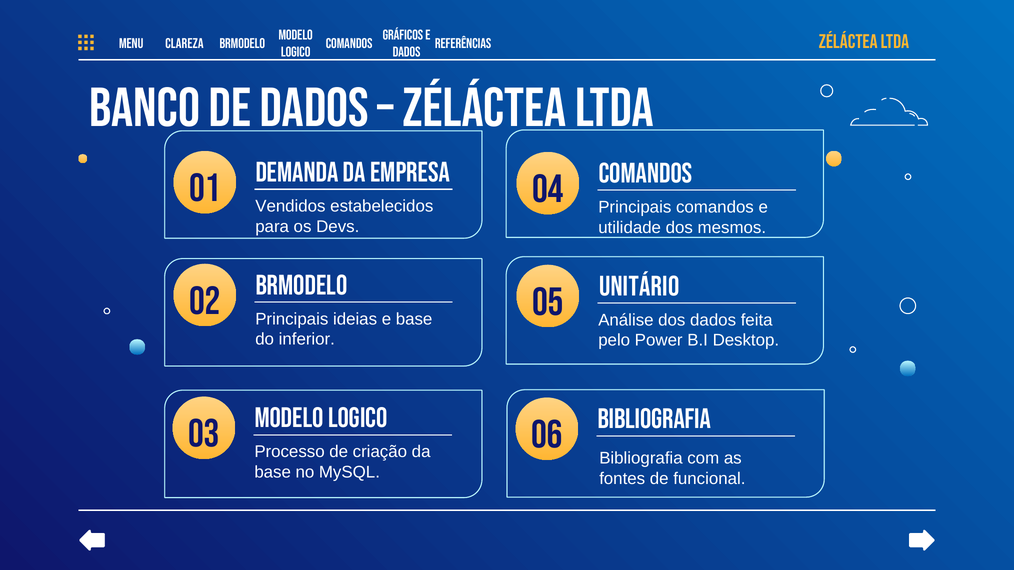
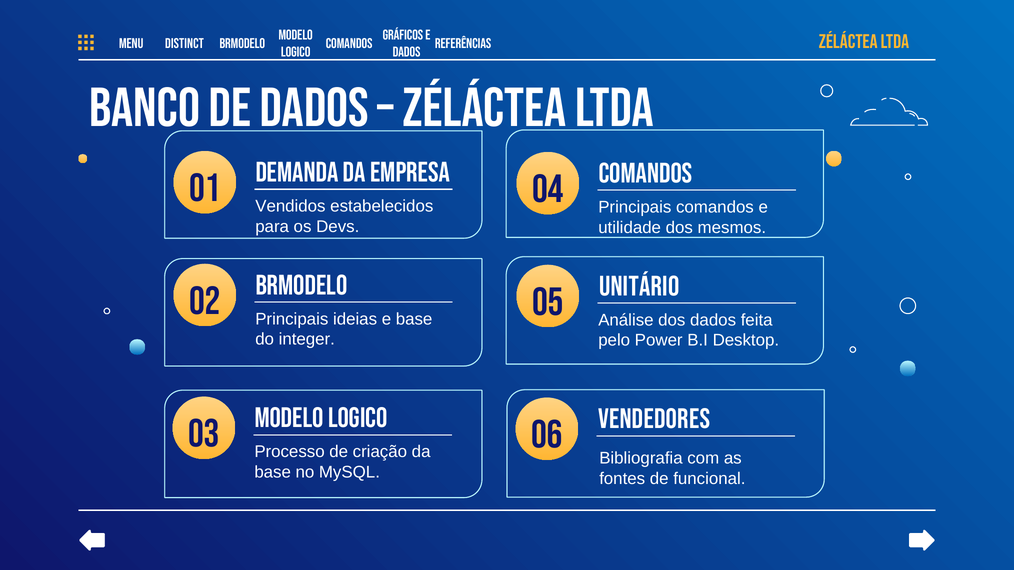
clareza: clareza -> distinct (184, 43)
inferior: inferior -> integer (307, 340)
Bibliografia: Bibliografia -> Vendedores (654, 419)
